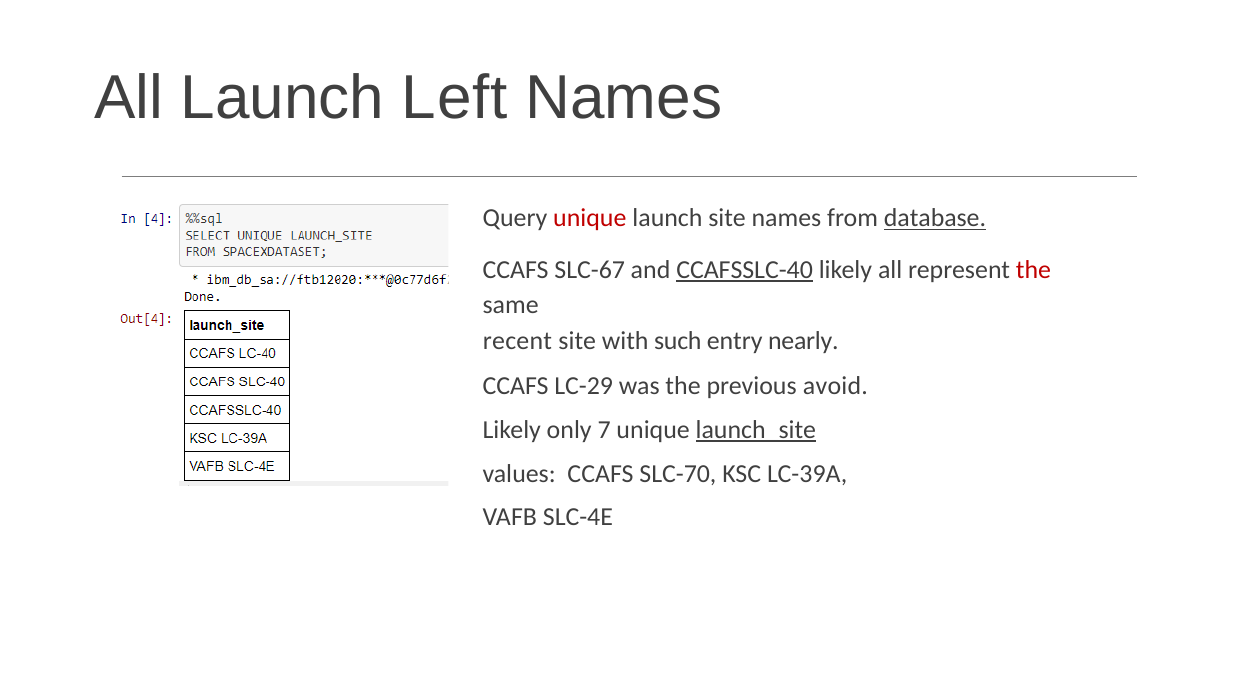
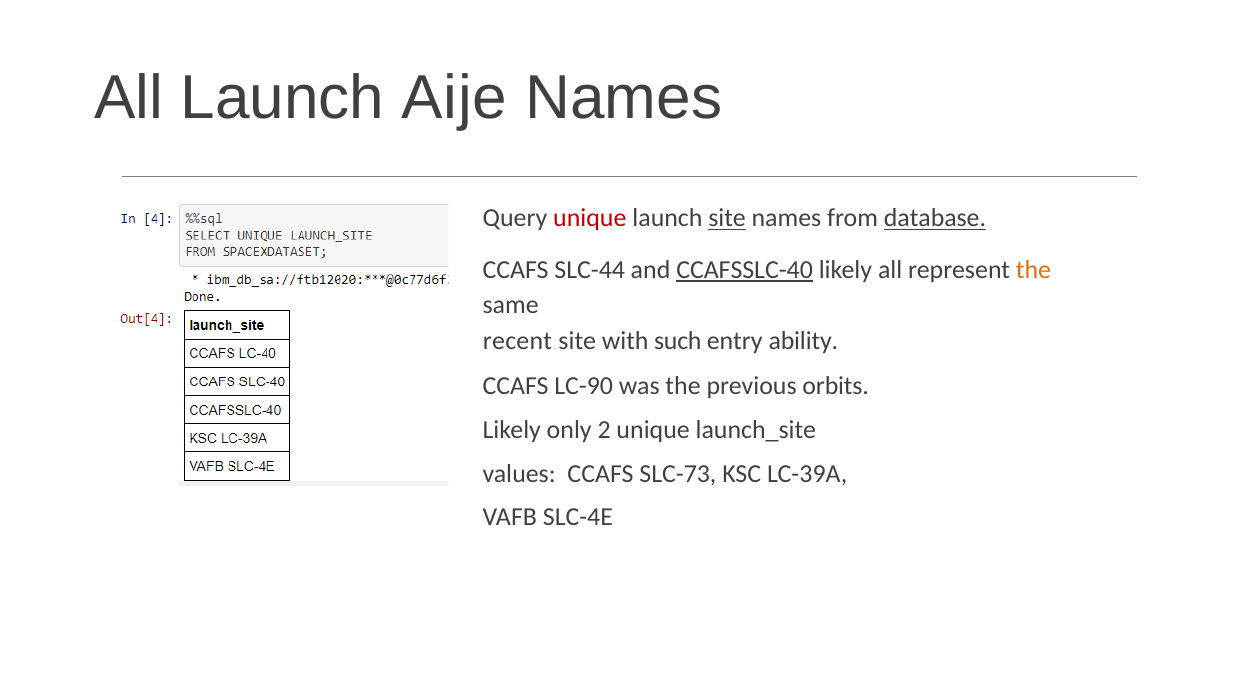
Left: Left -> Aije (455, 98)
site underline: none -> present (727, 219)
SLC-67: SLC-67 -> SLC-44 (590, 270)
the colour: red -> orange (1033, 270)
nearly: nearly -> ability (803, 341)
LC-29: LC-29 -> LC-90 (584, 386)
avoid: avoid -> orbits (836, 386)
7: 7 -> 2 (604, 430)
launch_site underline: present -> none (756, 430)
SLC-70: SLC-70 -> SLC-73 (678, 474)
